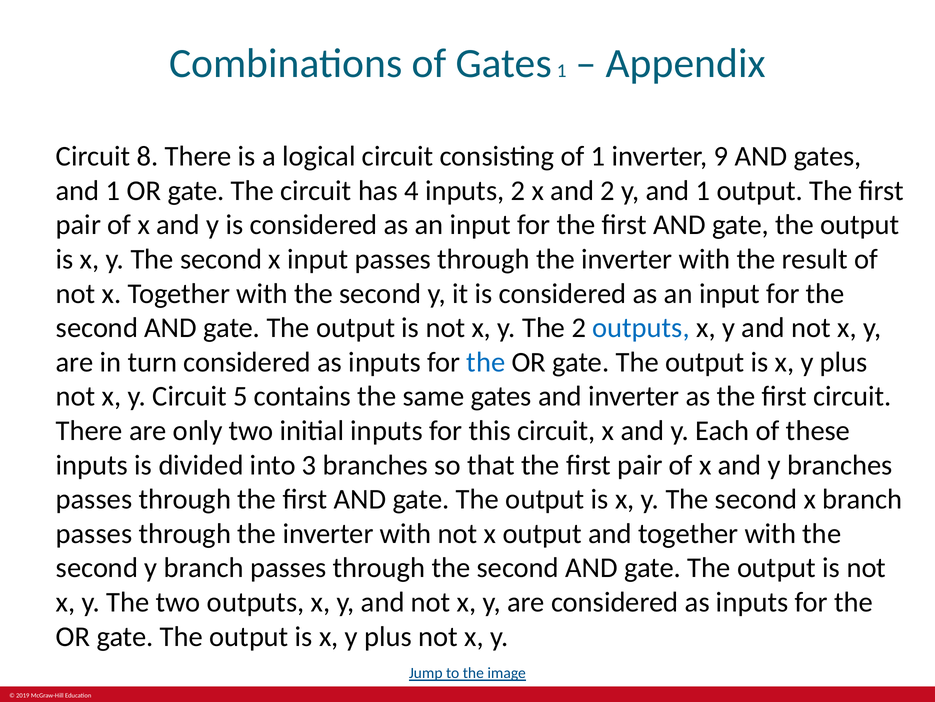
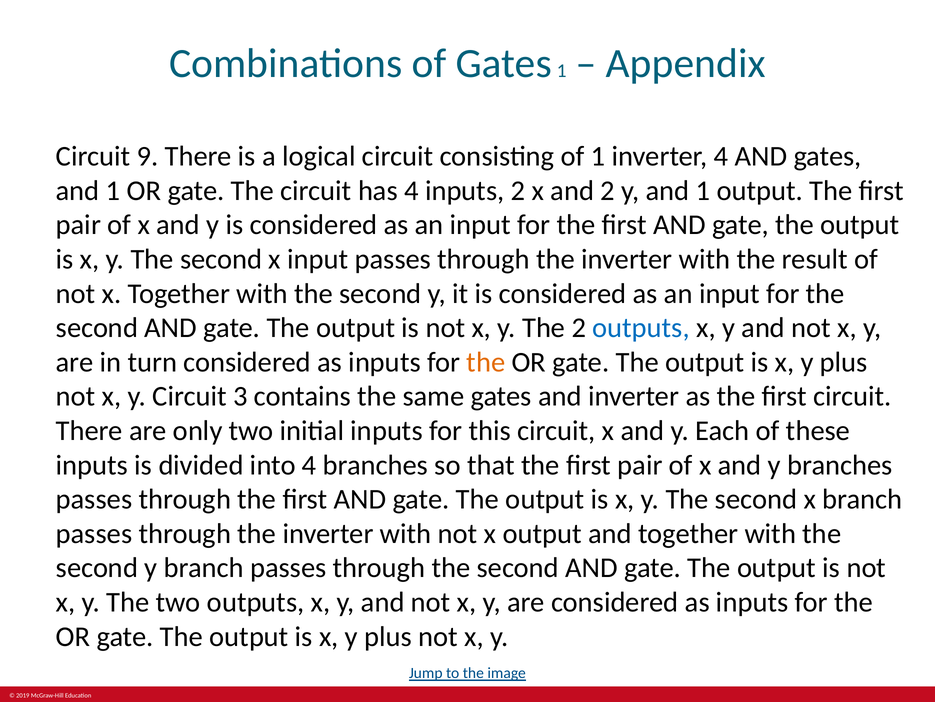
8: 8 -> 9 (147, 156)
inverter 9: 9 -> 4 (721, 156)
the colour: blue -> orange (486, 362)
5: 5 -> 3 (240, 396)
into 3: 3 -> 4 (309, 465)
